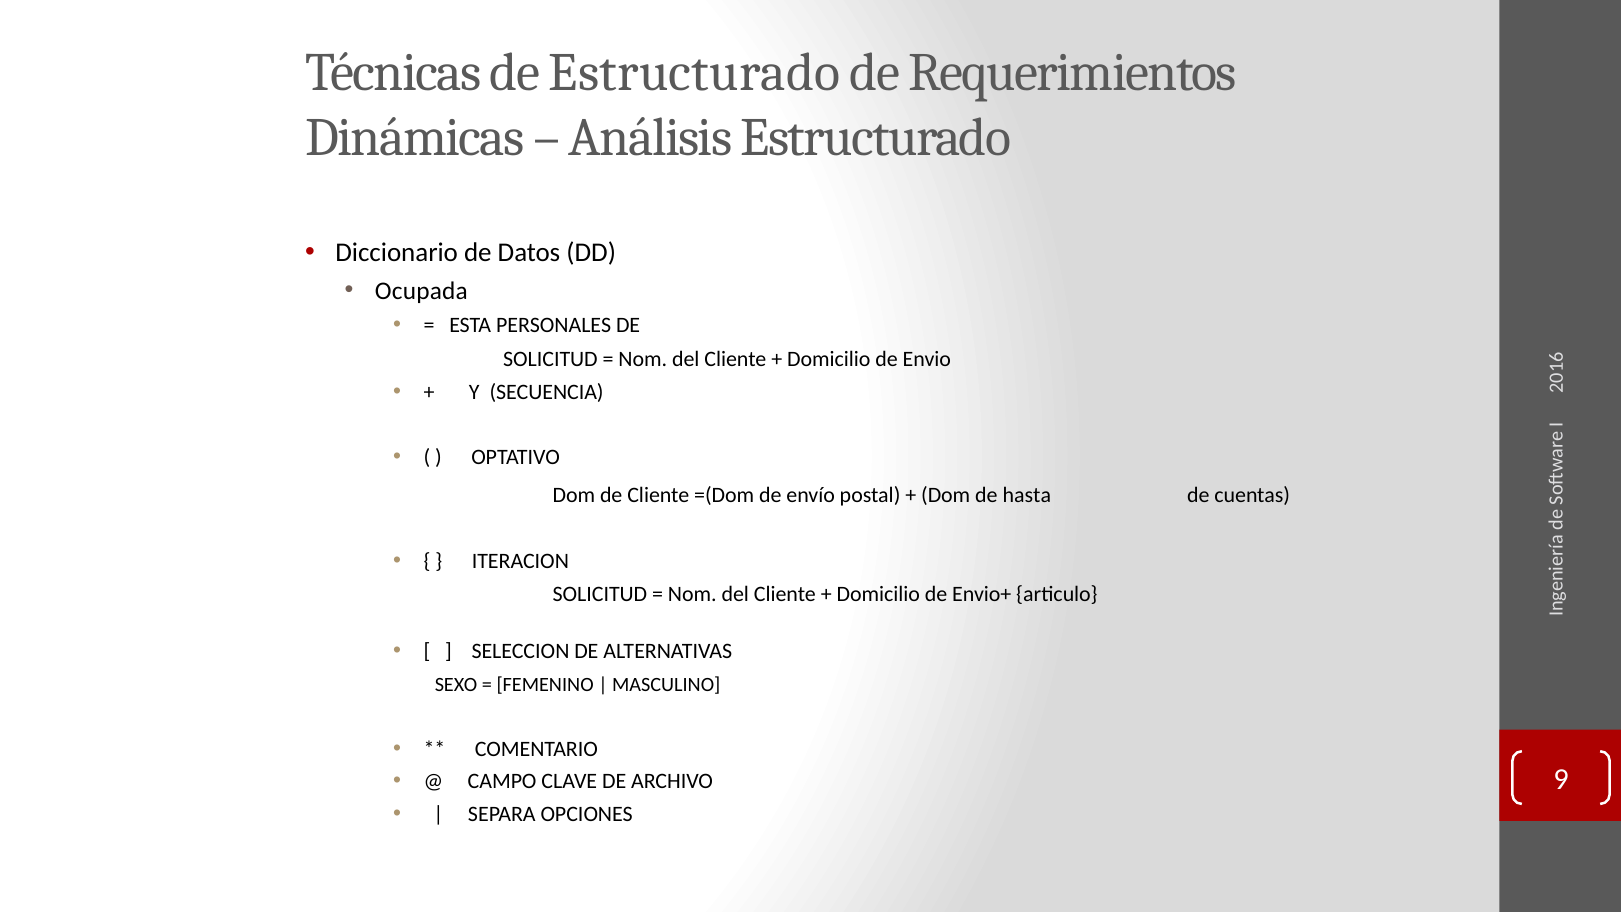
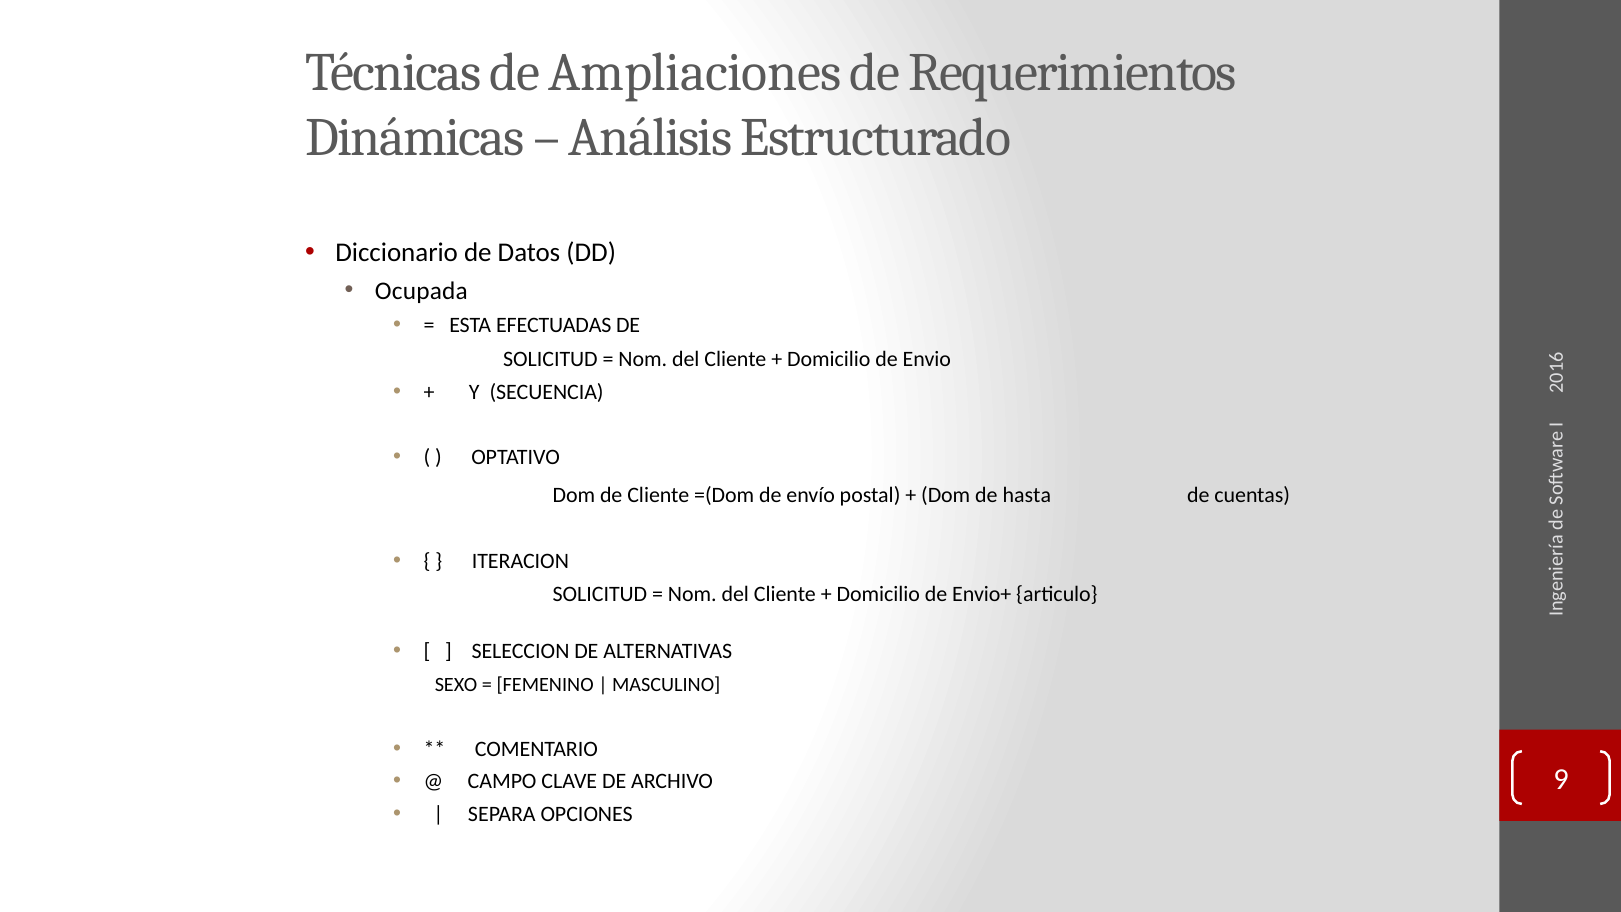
de Estructurado: Estructurado -> Ampliaciones (695, 73)
PERSONALES: PERSONALES -> EFECTUADAS (554, 325)
